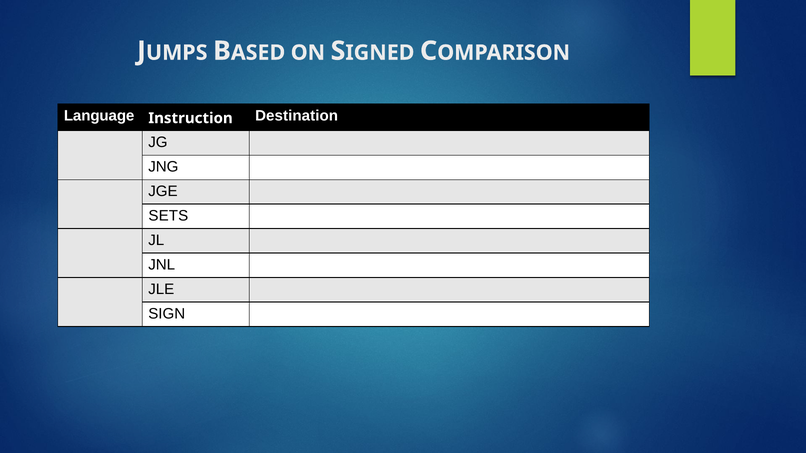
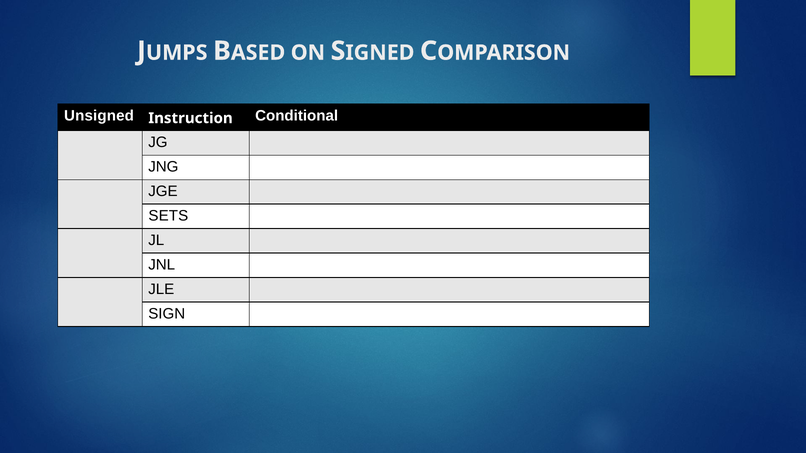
Language: Language -> Unsigned (99, 116)
Destination: Destination -> Conditional (297, 116)
